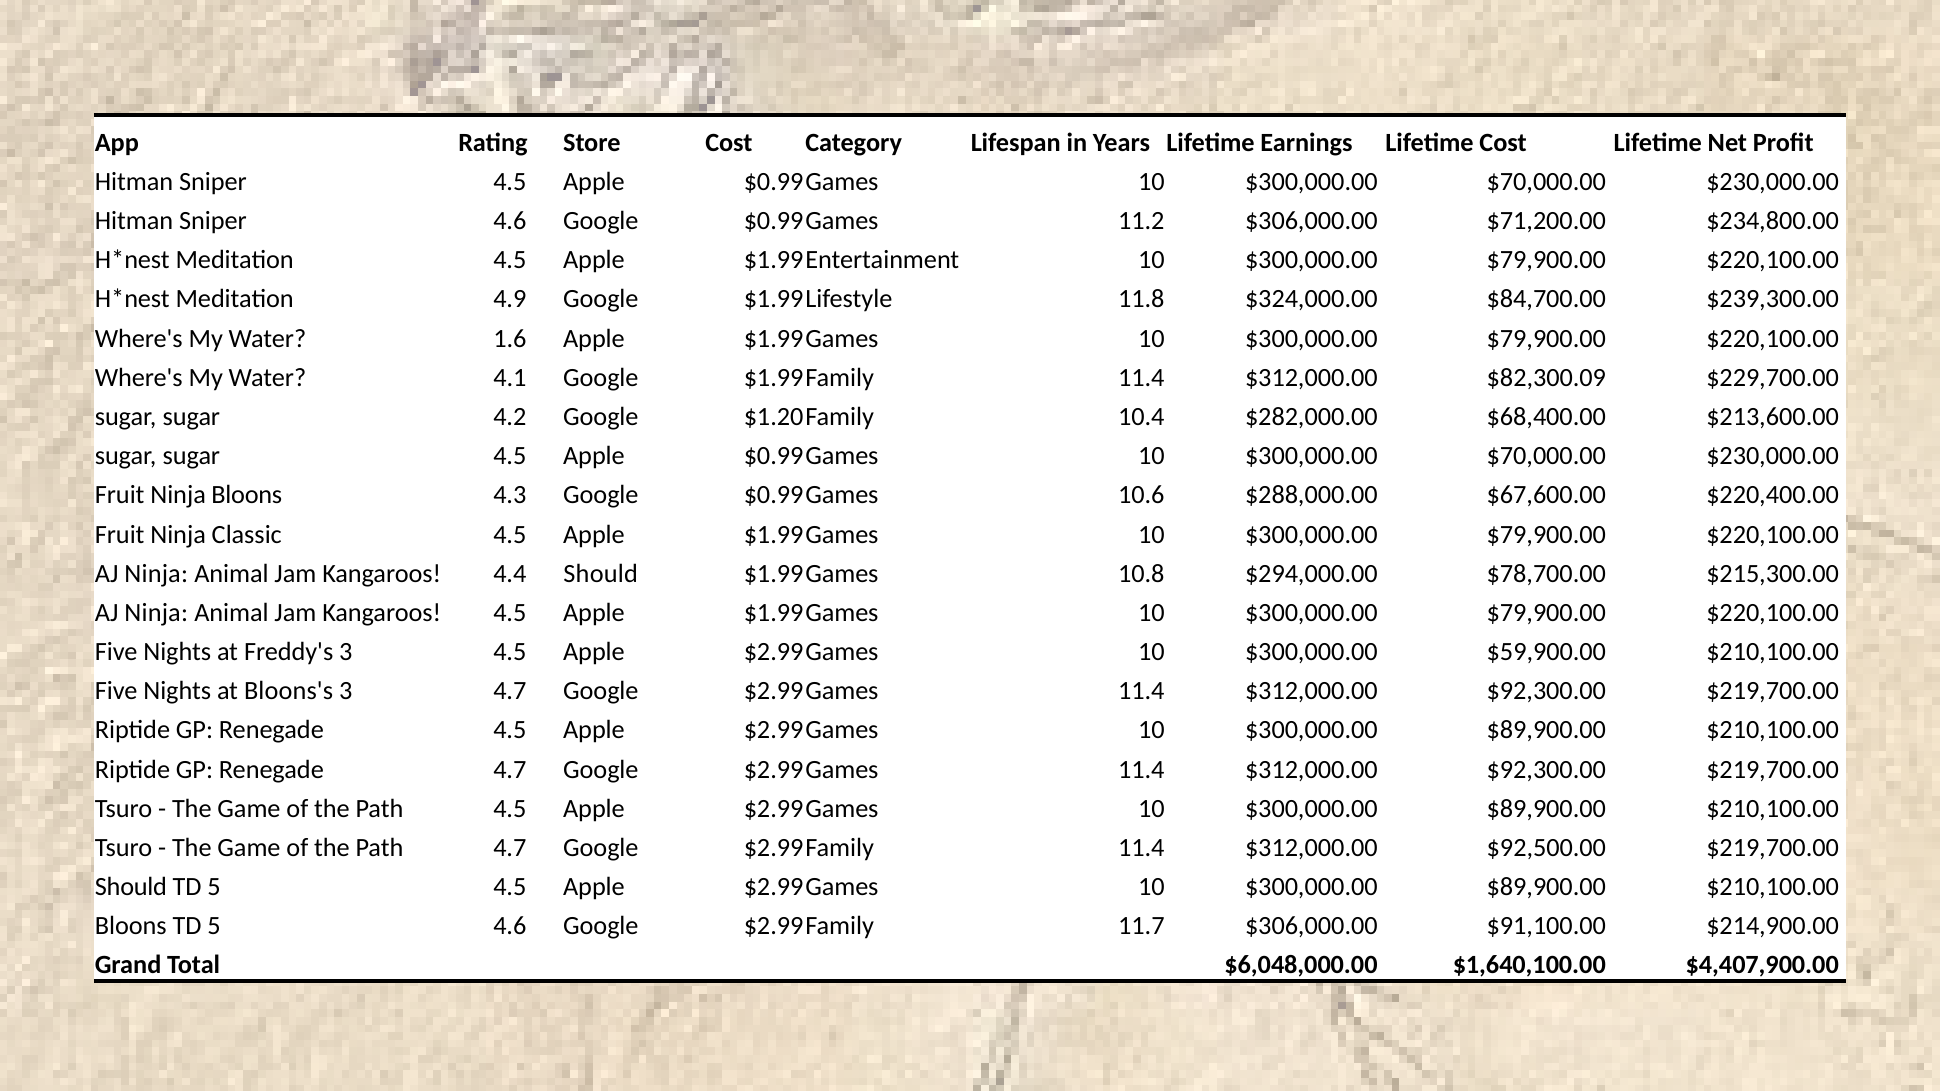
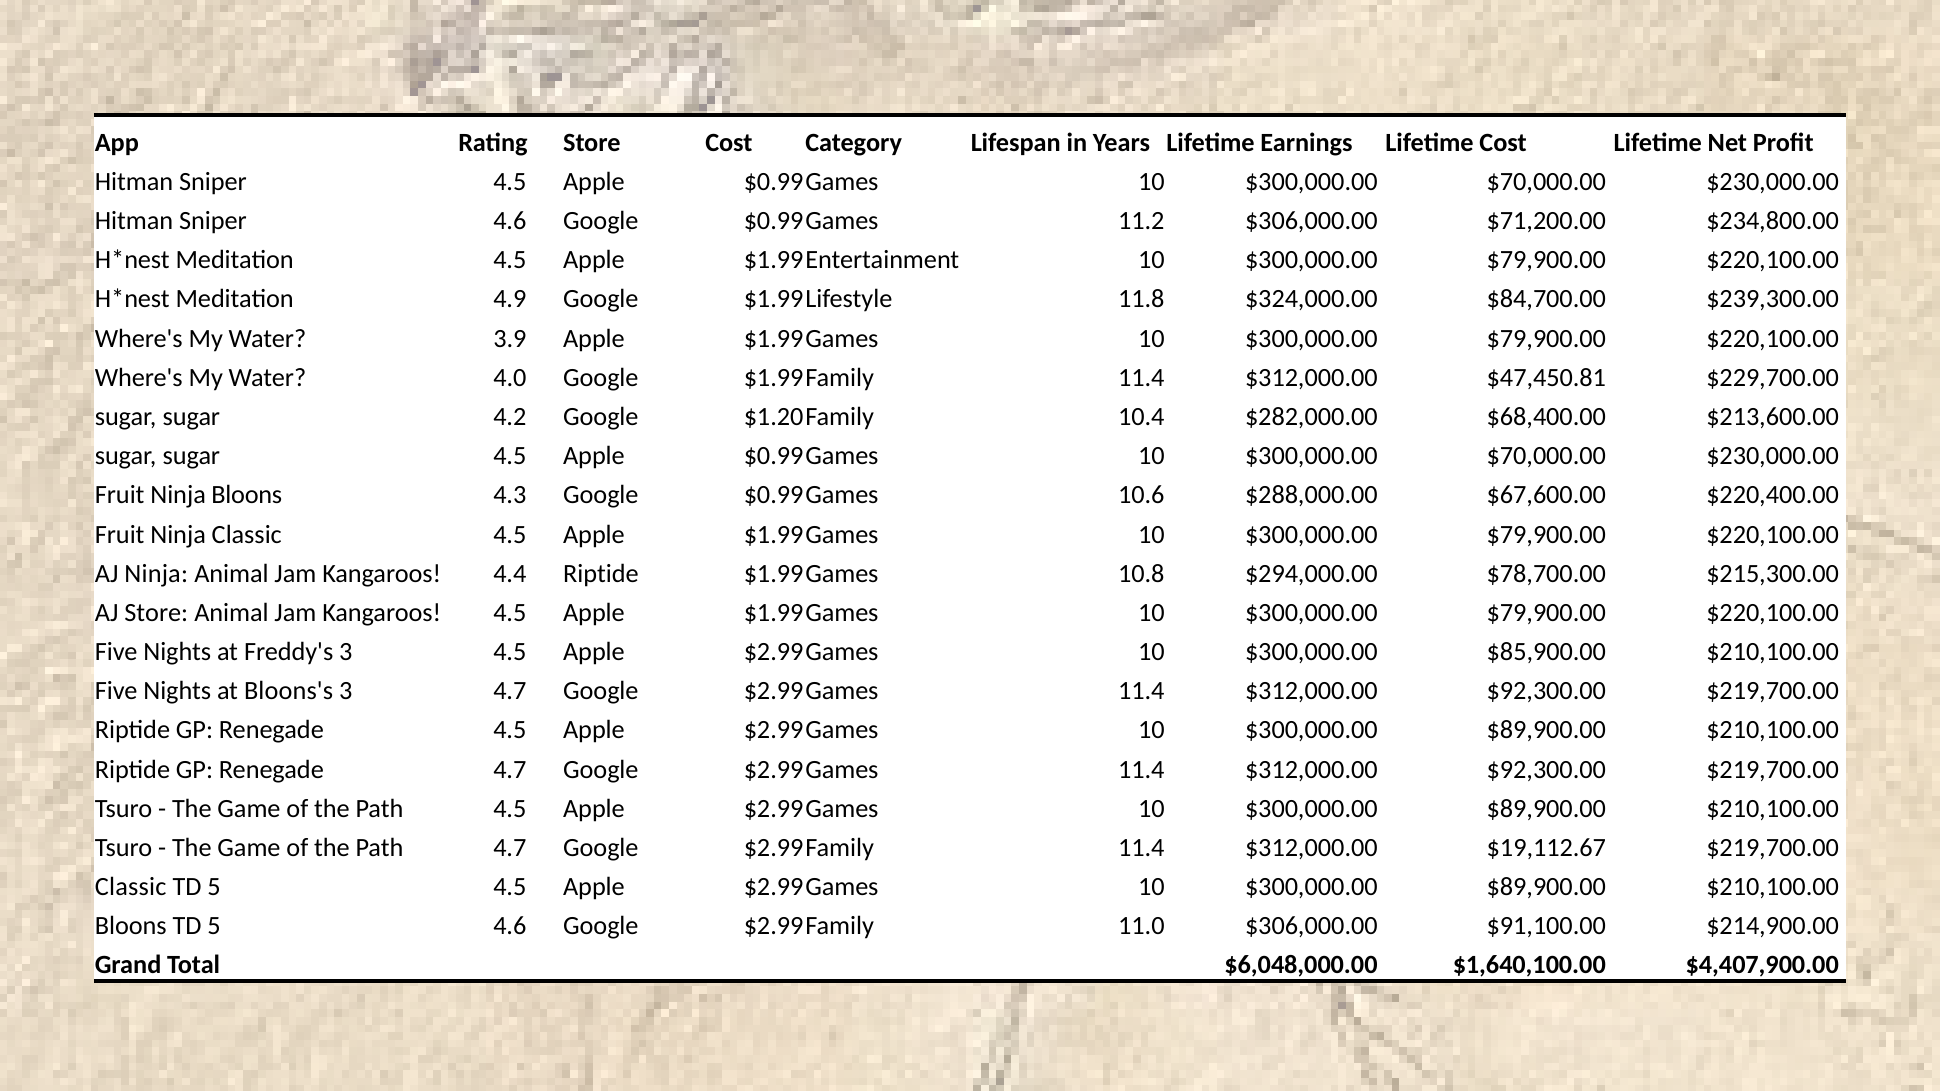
1.6: 1.6 -> 3.9 (510, 339)
4.1: 4.1 -> 4.0 (510, 378)
$82,300.09: $82,300.09 -> $47,450.81 (1546, 378)
4.4 Should: Should -> Riptide (601, 574)
Ninja: Ninja -> Store (156, 613)
$59,900.00: $59,900.00 -> $85,900.00 (1546, 652)
$92,500.00: $92,500.00 -> $19,112.67 (1546, 848)
Should: Should -> Classic (131, 887)
11.7: 11.7 -> 11.0 (1141, 926)
